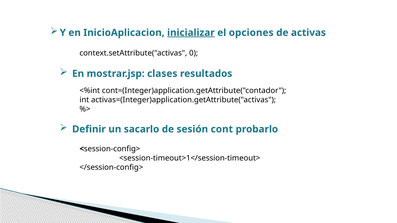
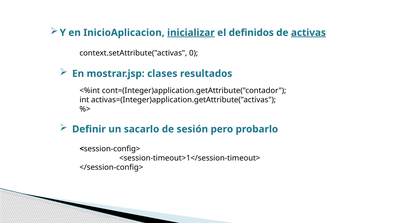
opciones: opciones -> definidos (251, 33)
activas underline: none -> present (308, 33)
cont: cont -> pero (222, 129)
